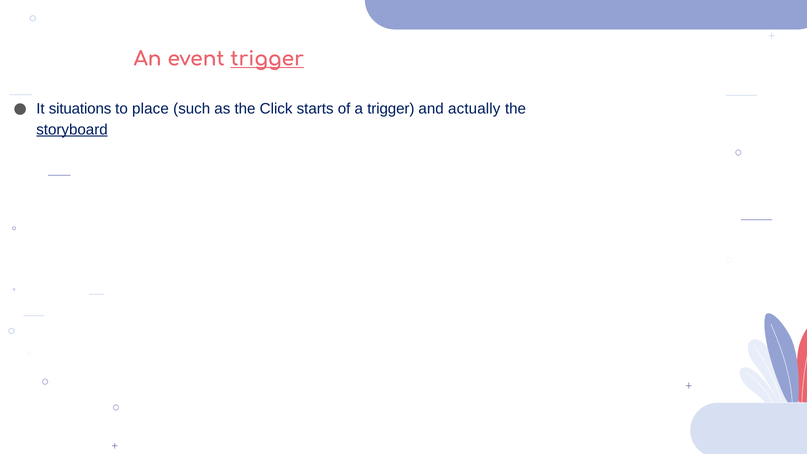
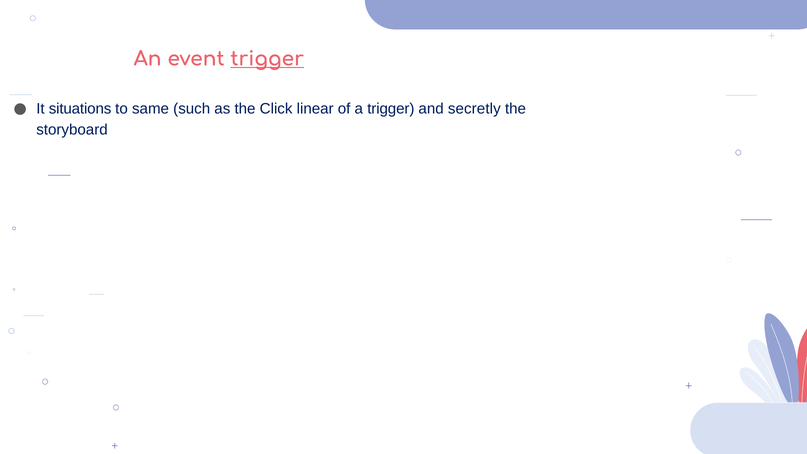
place: place -> same (151, 109)
starts: starts -> linear (315, 109)
actually: actually -> secretly (474, 109)
storyboard underline: present -> none (72, 130)
